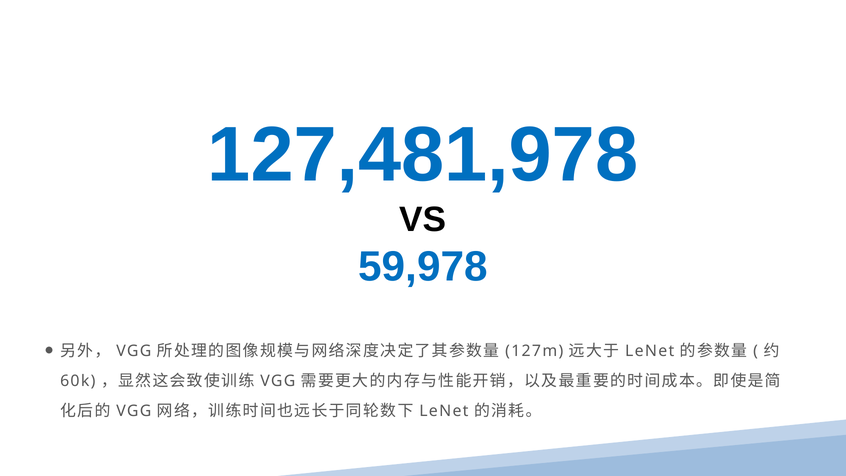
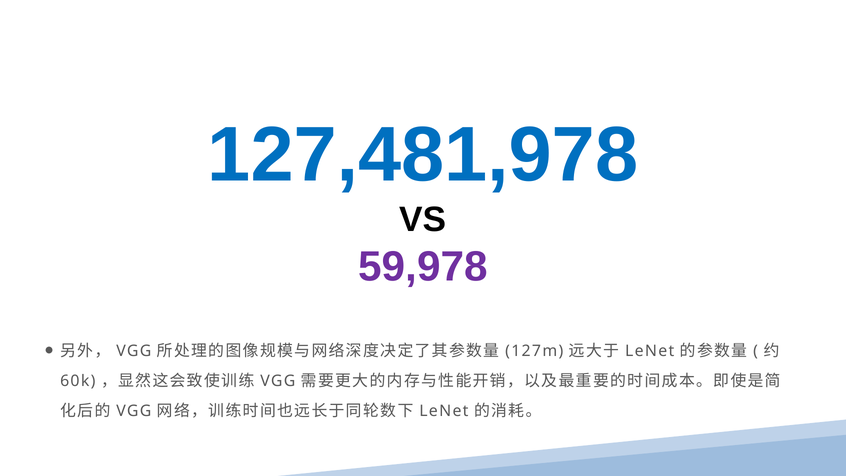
59,978 colour: blue -> purple (423, 267)
